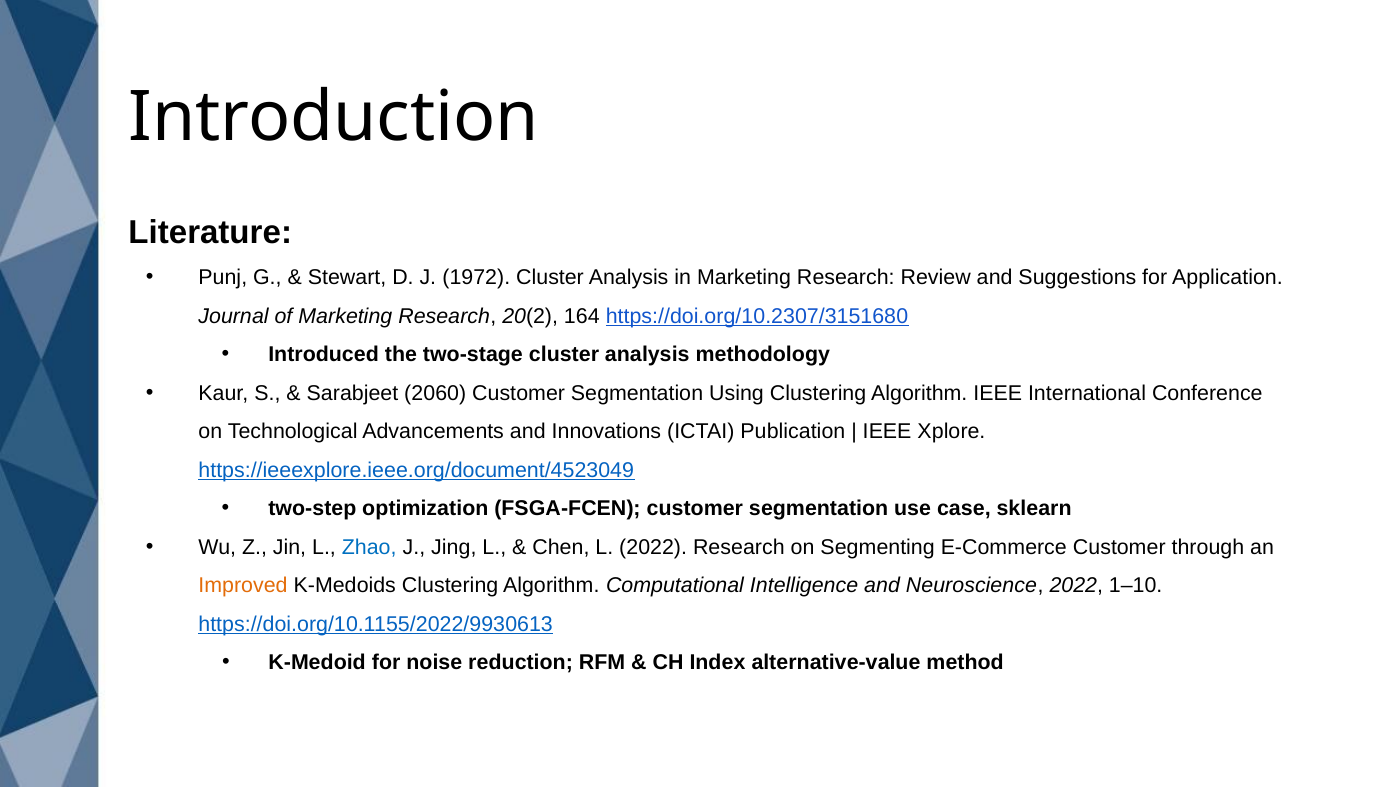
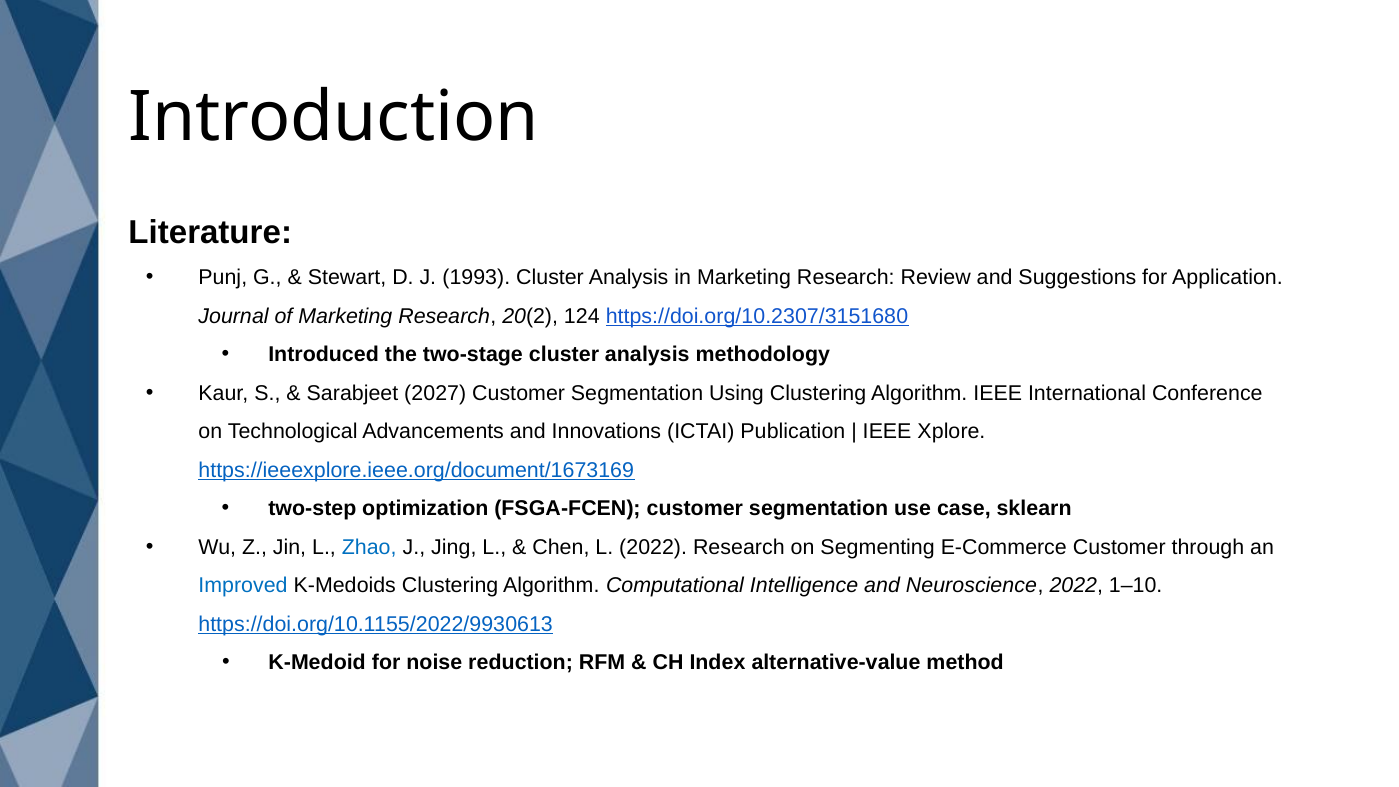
1972: 1972 -> 1993 (476, 278)
164: 164 -> 124 (582, 316)
2060: 2060 -> 2027 (435, 393)
https://ieeexplore.ieee.org/document/4523049: https://ieeexplore.ieee.org/document/4523049 -> https://ieeexplore.ieee.org/document/1673169 (416, 470)
Improved colour: orange -> blue (243, 586)
